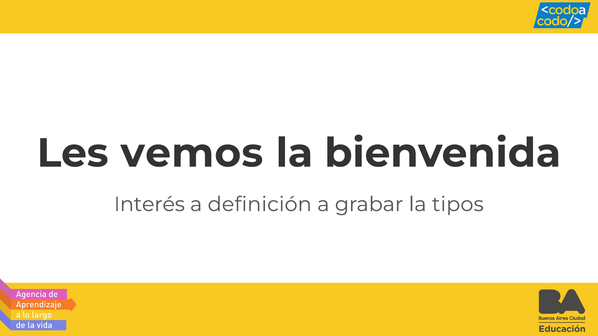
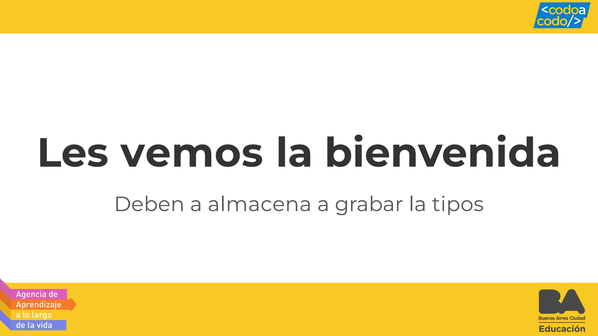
Interés: Interés -> Deben (149, 205)
definición: definición -> almacena (260, 205)
